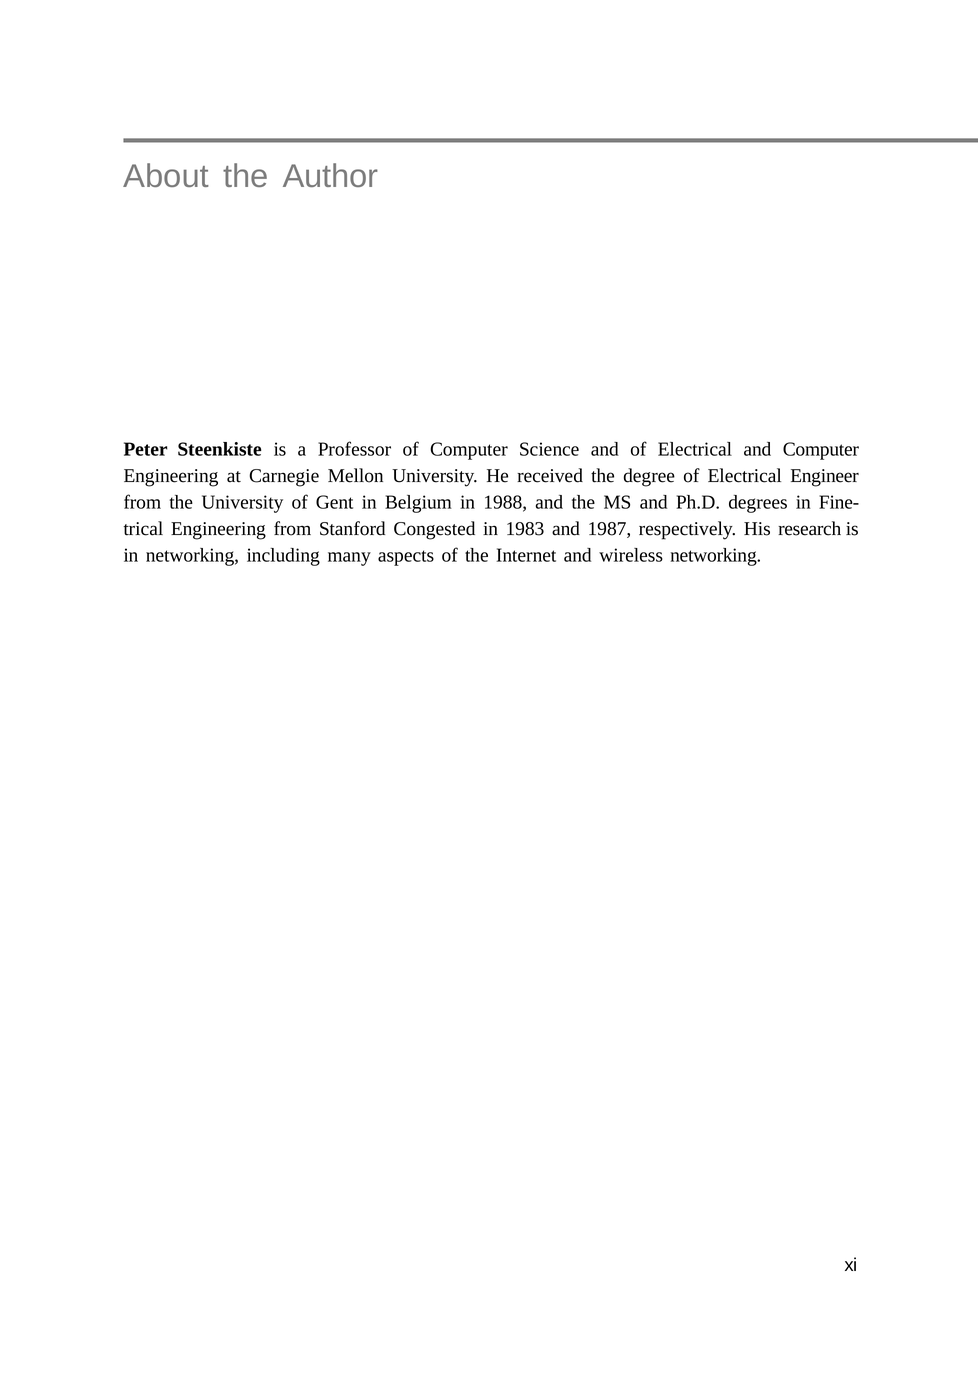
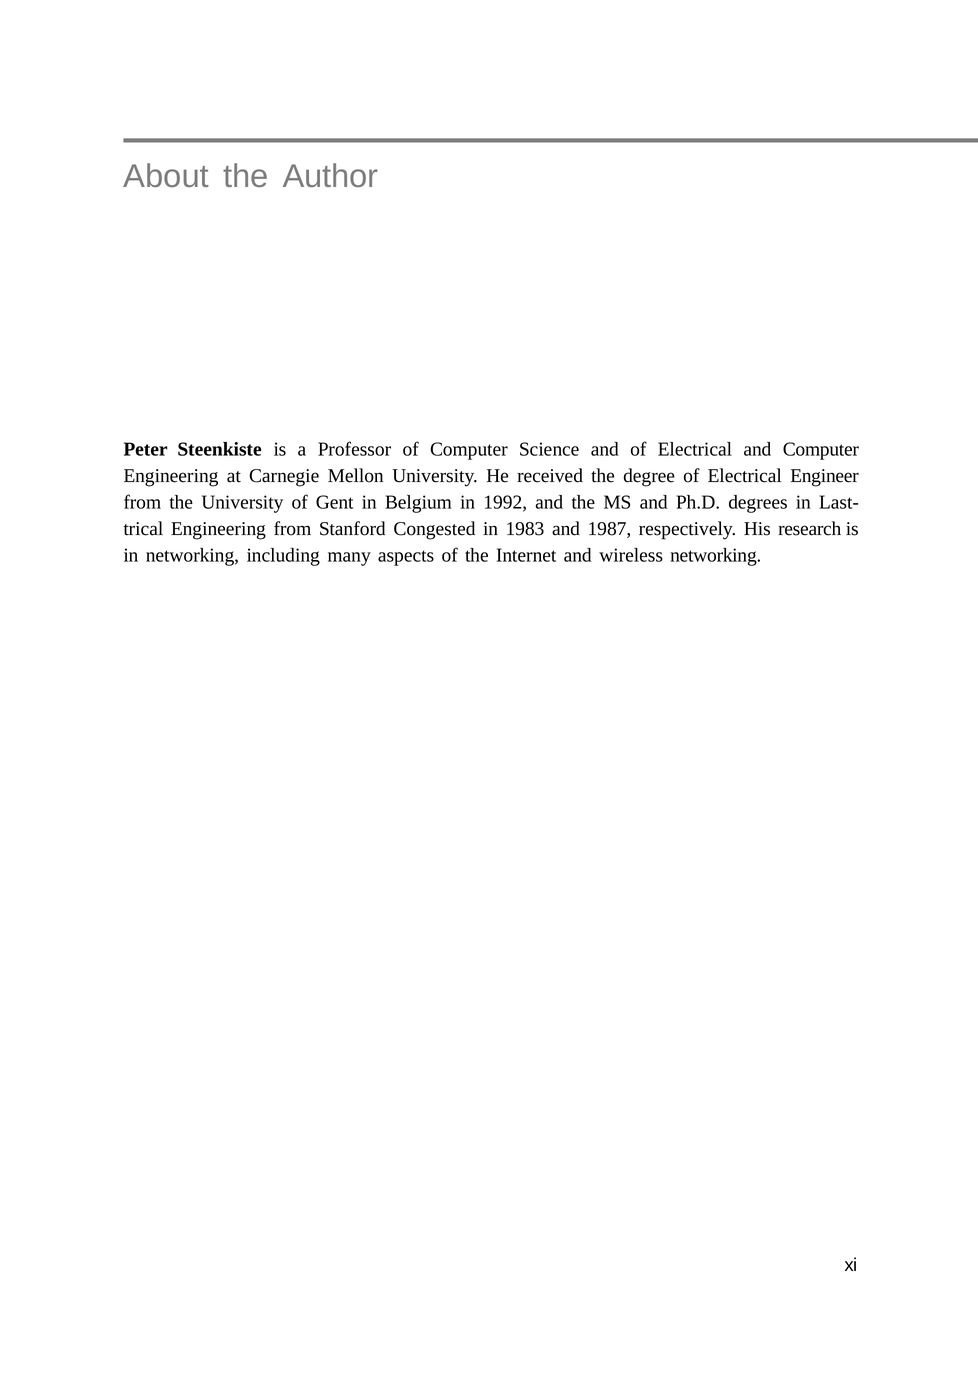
1988: 1988 -> 1992 (505, 502)
Fine-: Fine- -> Last- (839, 502)
